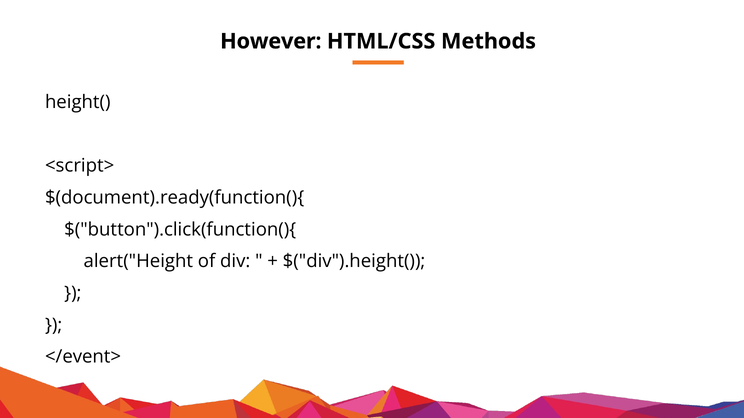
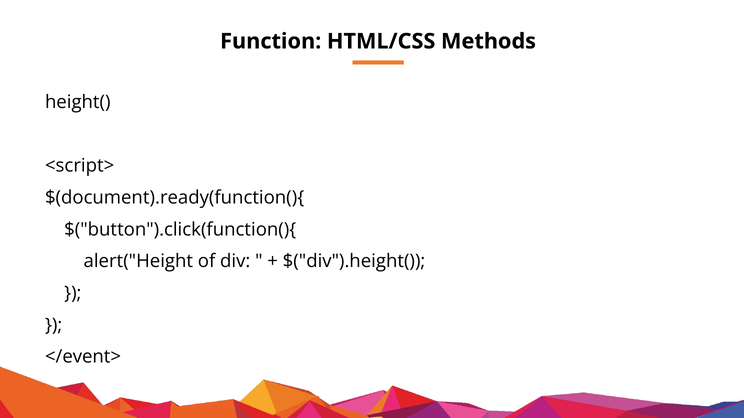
However: However -> Function (271, 41)
